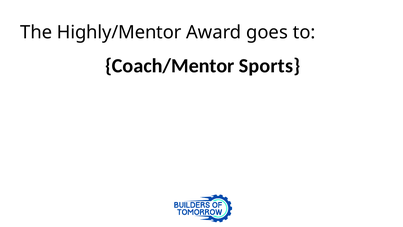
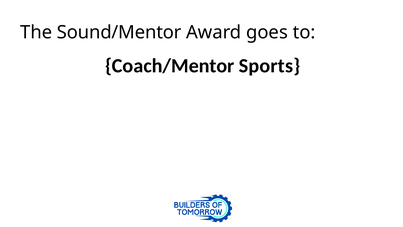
Highly/Mentor: Highly/Mentor -> Sound/Mentor (119, 32)
